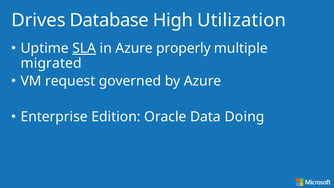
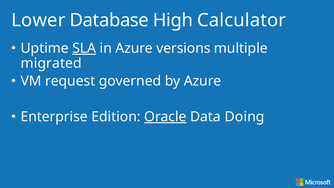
Drives: Drives -> Lower (38, 20)
Utilization: Utilization -> Calculator (242, 20)
properly: properly -> versions (183, 48)
Oracle underline: none -> present (165, 117)
